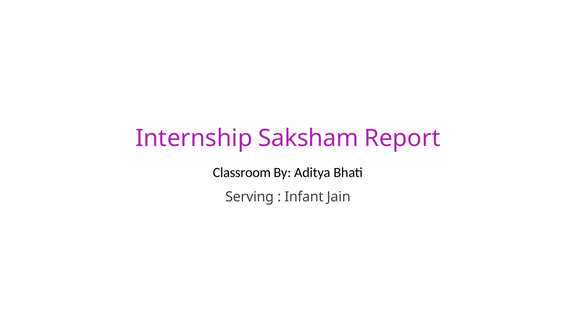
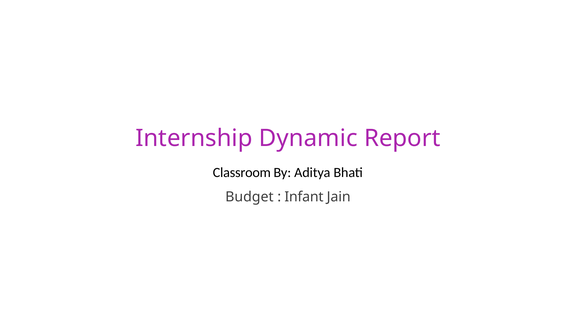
Saksham: Saksham -> Dynamic (308, 138)
Serving: Serving -> Budget (249, 197)
